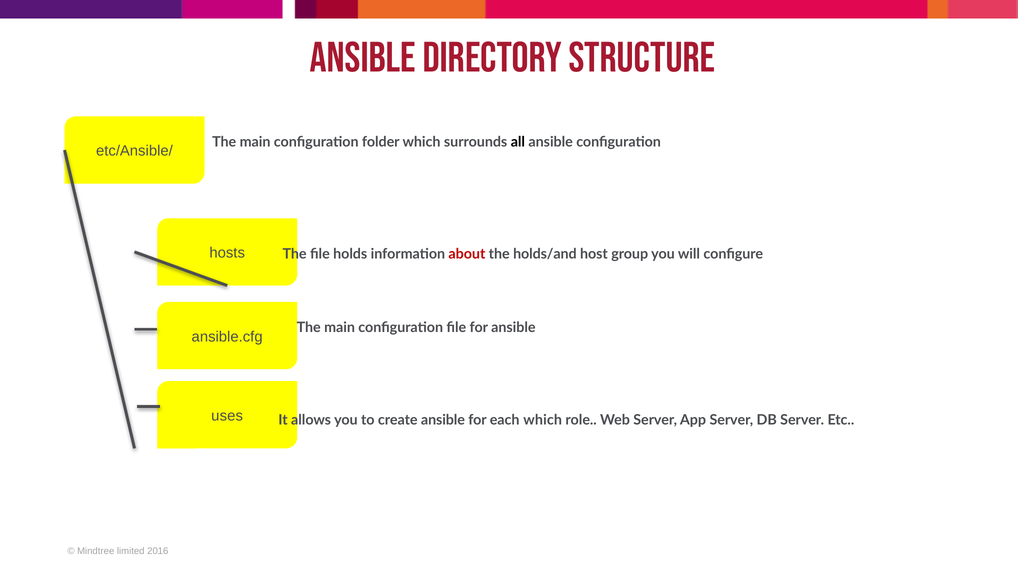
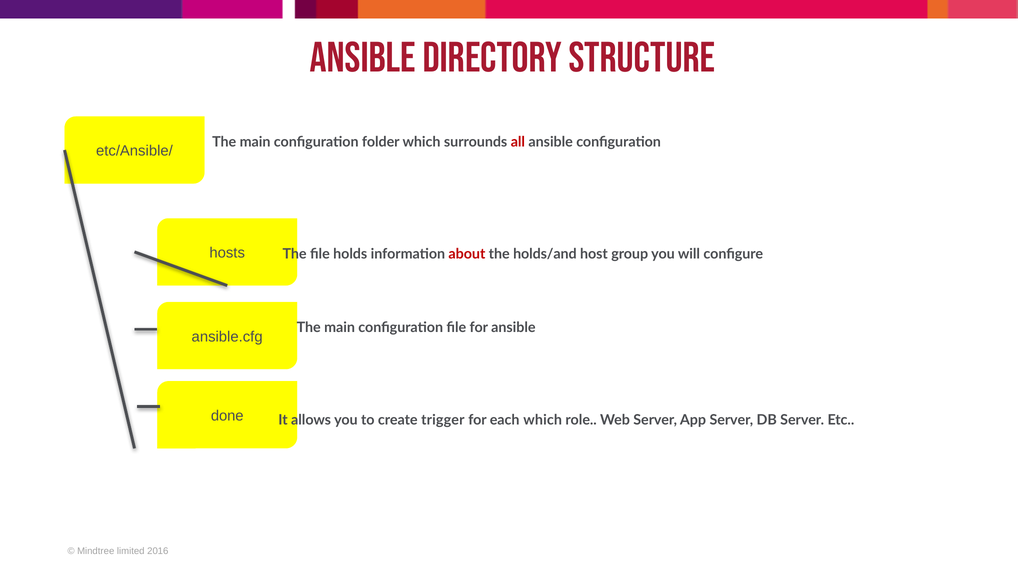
all colour: black -> red (518, 142)
uses: uses -> done (227, 415)
create ansible: ansible -> trigger (443, 420)
